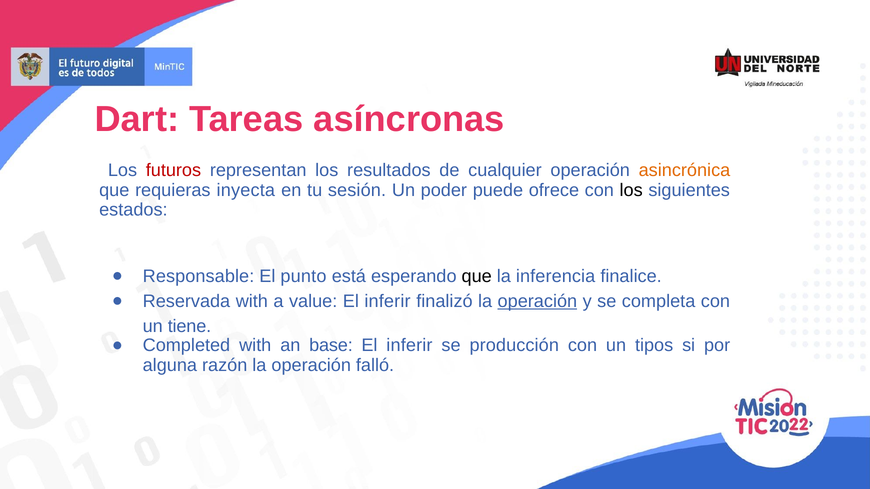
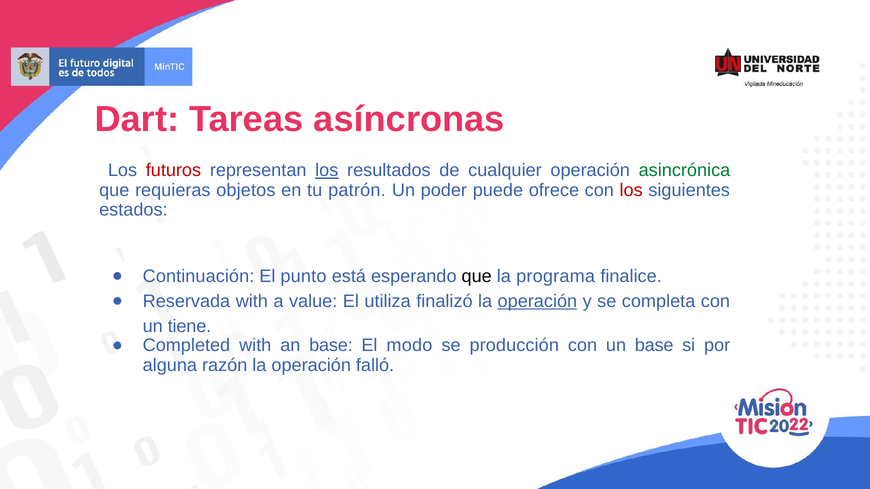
los underline: none -> present (327, 171)
asincrónica colour: orange -> green (684, 171)
inyecta: inyecta -> objetos (246, 190)
sesión: sesión -> patrón (357, 190)
los colour: black -> red (631, 190)
Responsable: Responsable -> Continuación (199, 276)
inferencia: inferencia -> programa (556, 276)
value El inferir: inferir -> utiliza (388, 301)
inferir: inferir -> modo (409, 346)
un tipos: tipos -> base (654, 346)
